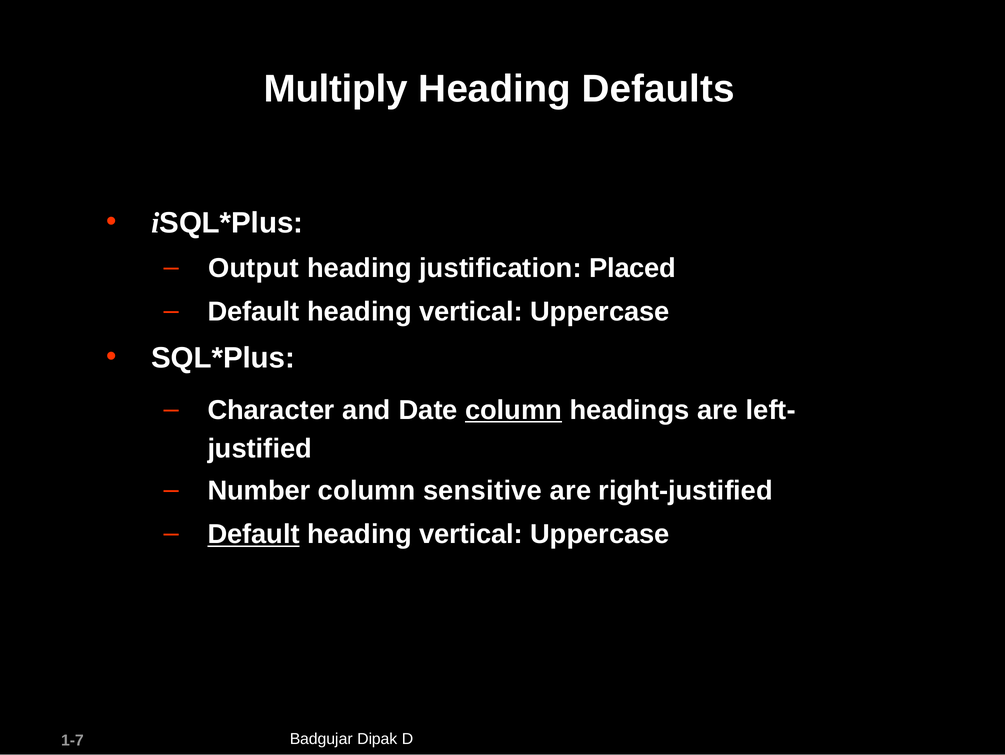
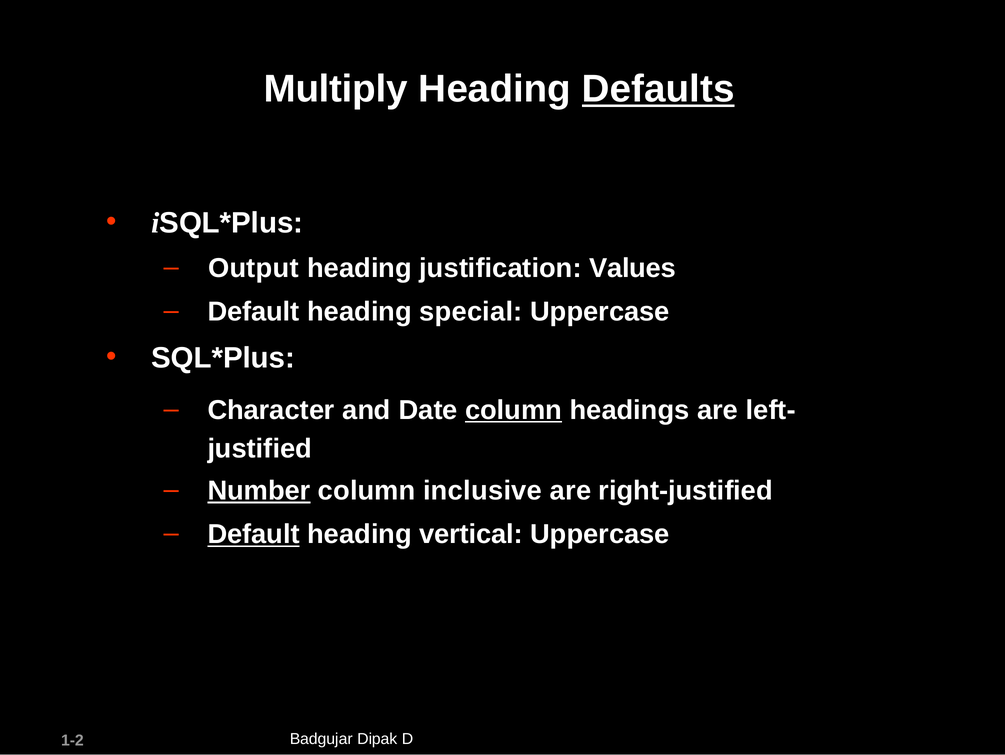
Defaults underline: none -> present (658, 89)
Placed: Placed -> Values (633, 268)
vertical: vertical -> special (471, 312)
Number underline: none -> present (259, 491)
sensitive: sensitive -> inclusive (483, 491)
1-7: 1-7 -> 1-2 (72, 740)
